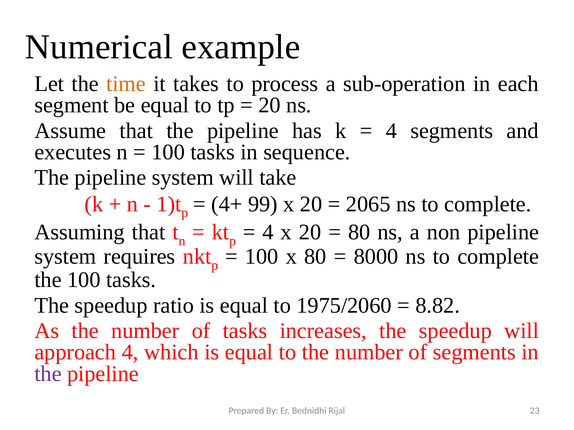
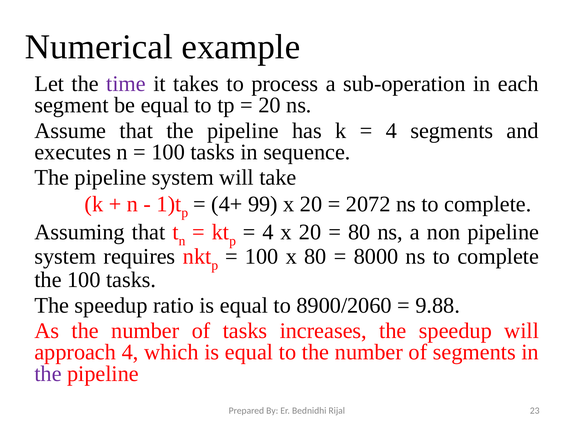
time colour: orange -> purple (126, 84)
2065: 2065 -> 2072 (368, 204)
1975/2060: 1975/2060 -> 8900/2060 (344, 306)
8.82: 8.82 -> 9.88 (438, 306)
